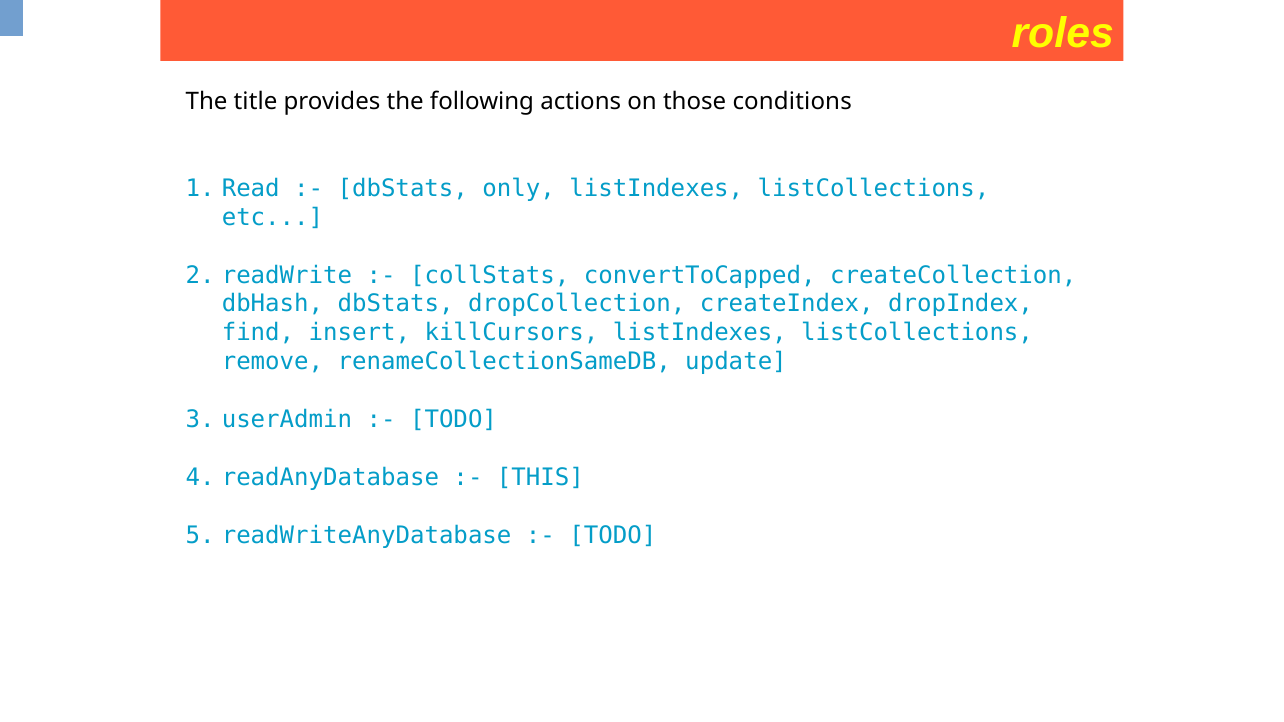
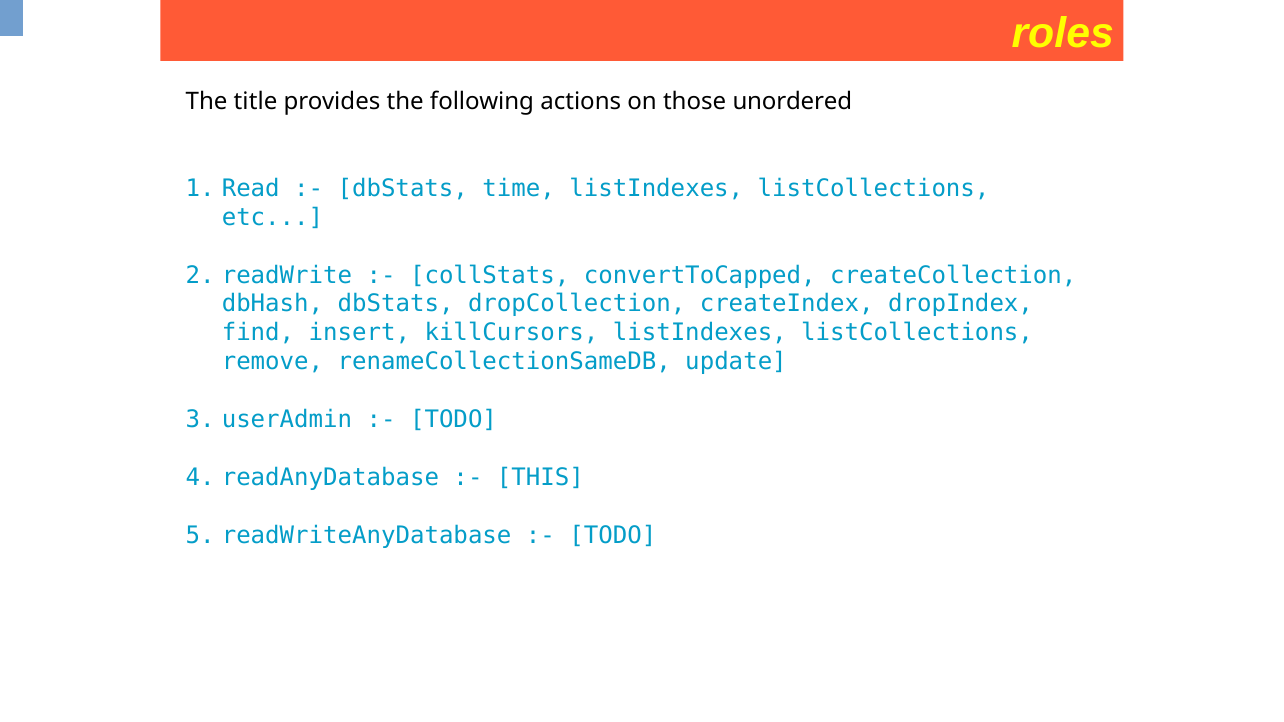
conditions: conditions -> unordered (792, 101)
only: only -> time (519, 189)
